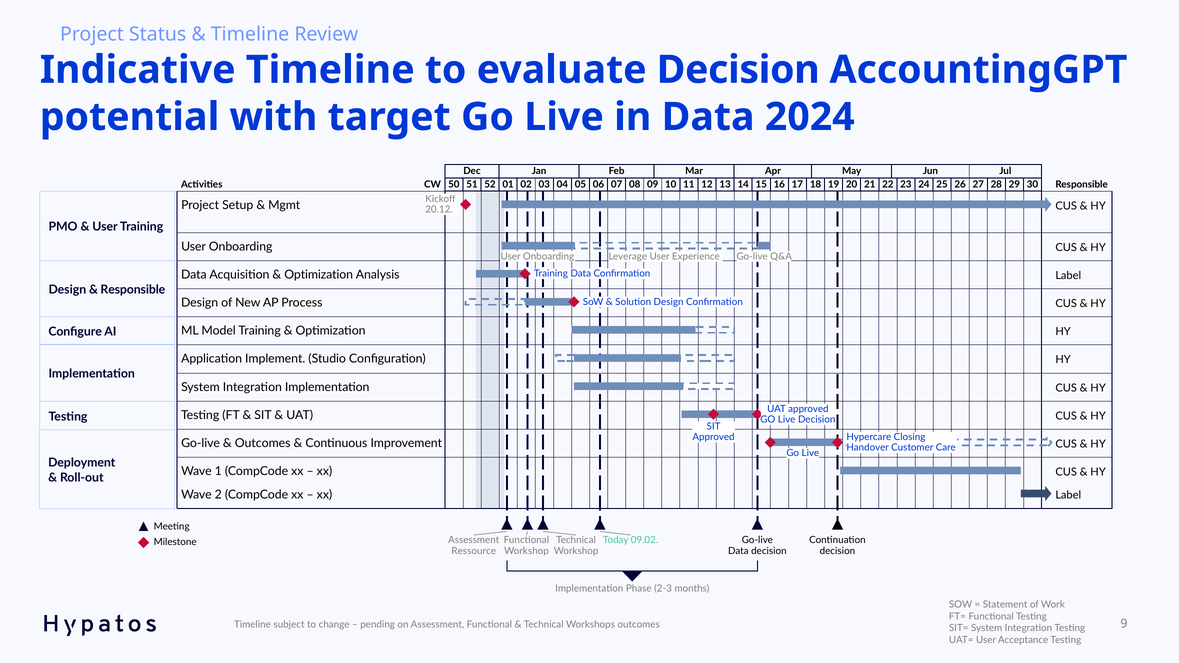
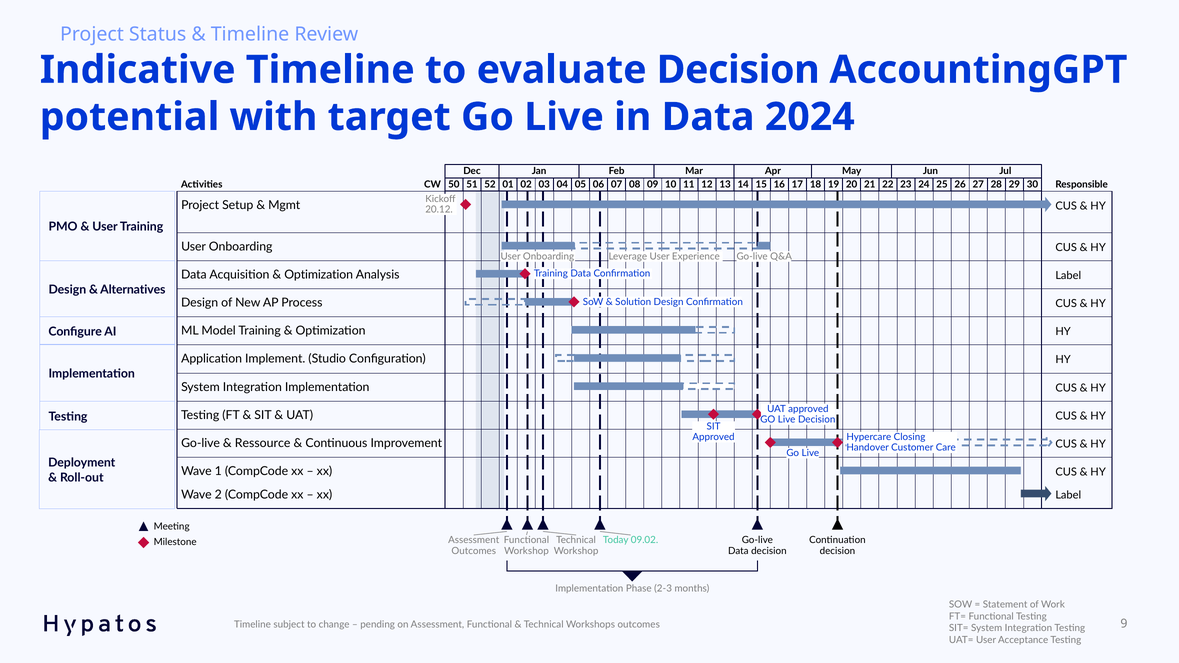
Responsible: Responsible -> Alternatives (133, 290)
Outcomes: Outcomes -> Ressource (263, 443)
Ressource: Ressource -> Outcomes (474, 551)
